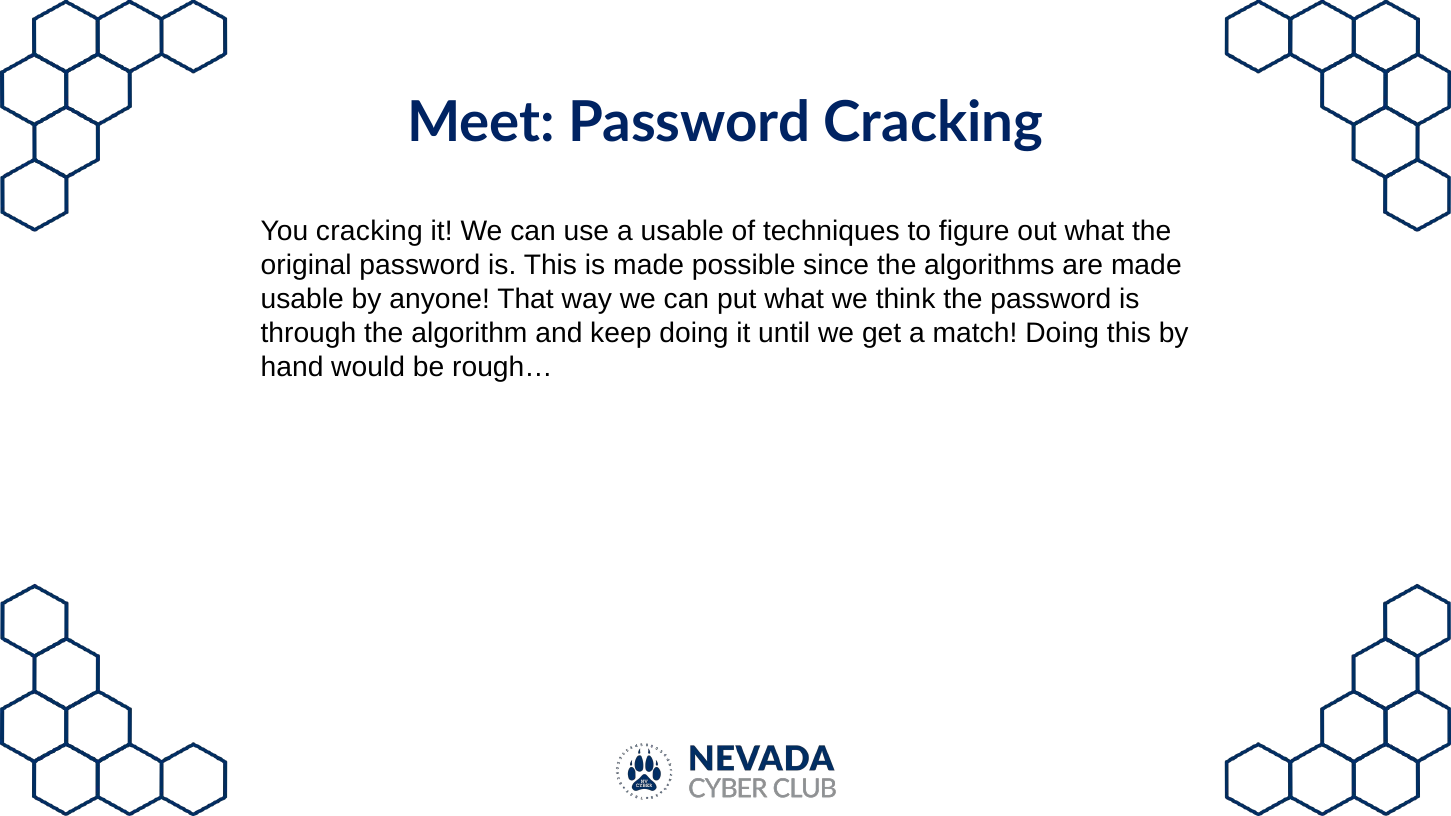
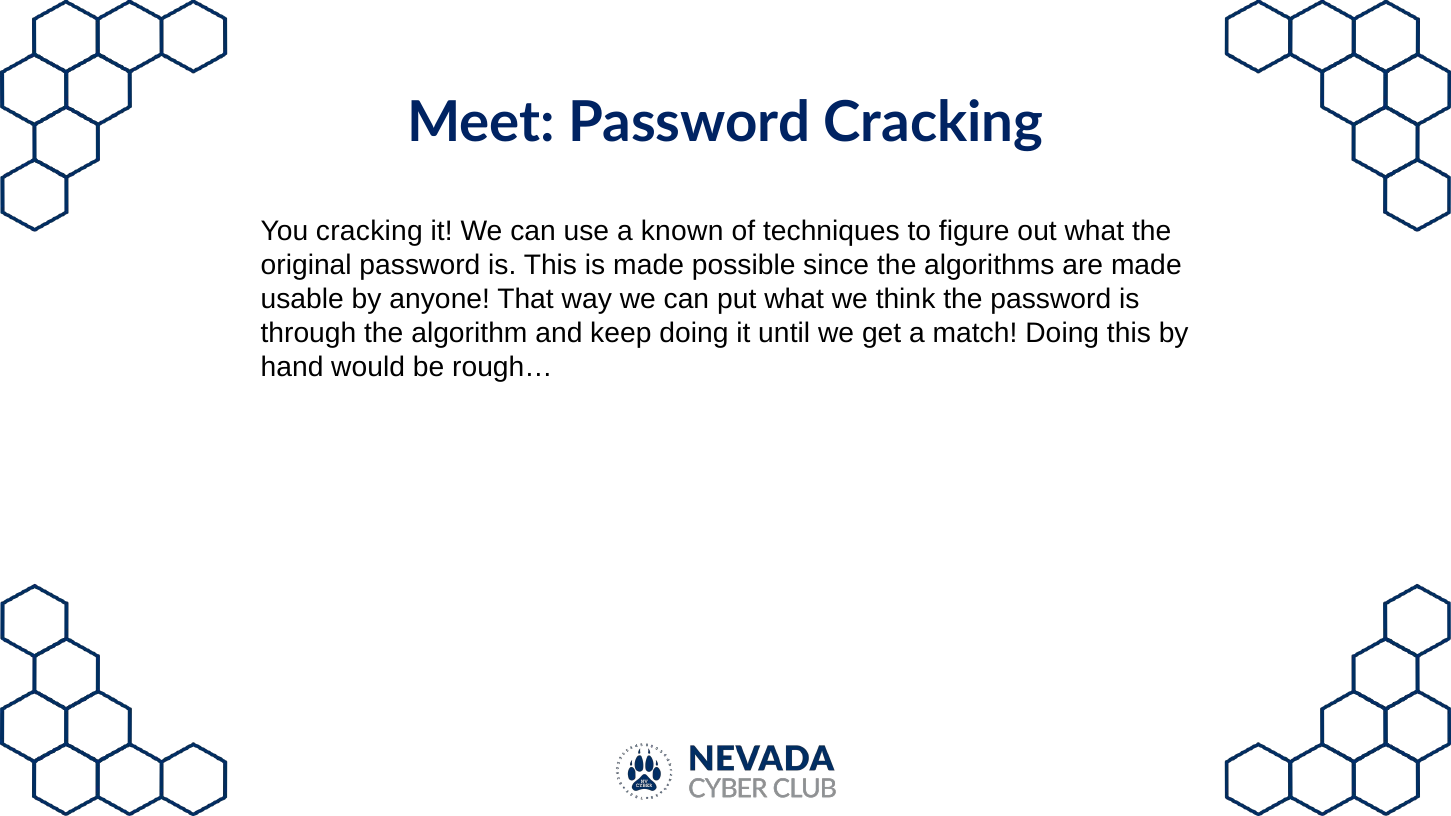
a usable: usable -> known (682, 231)
